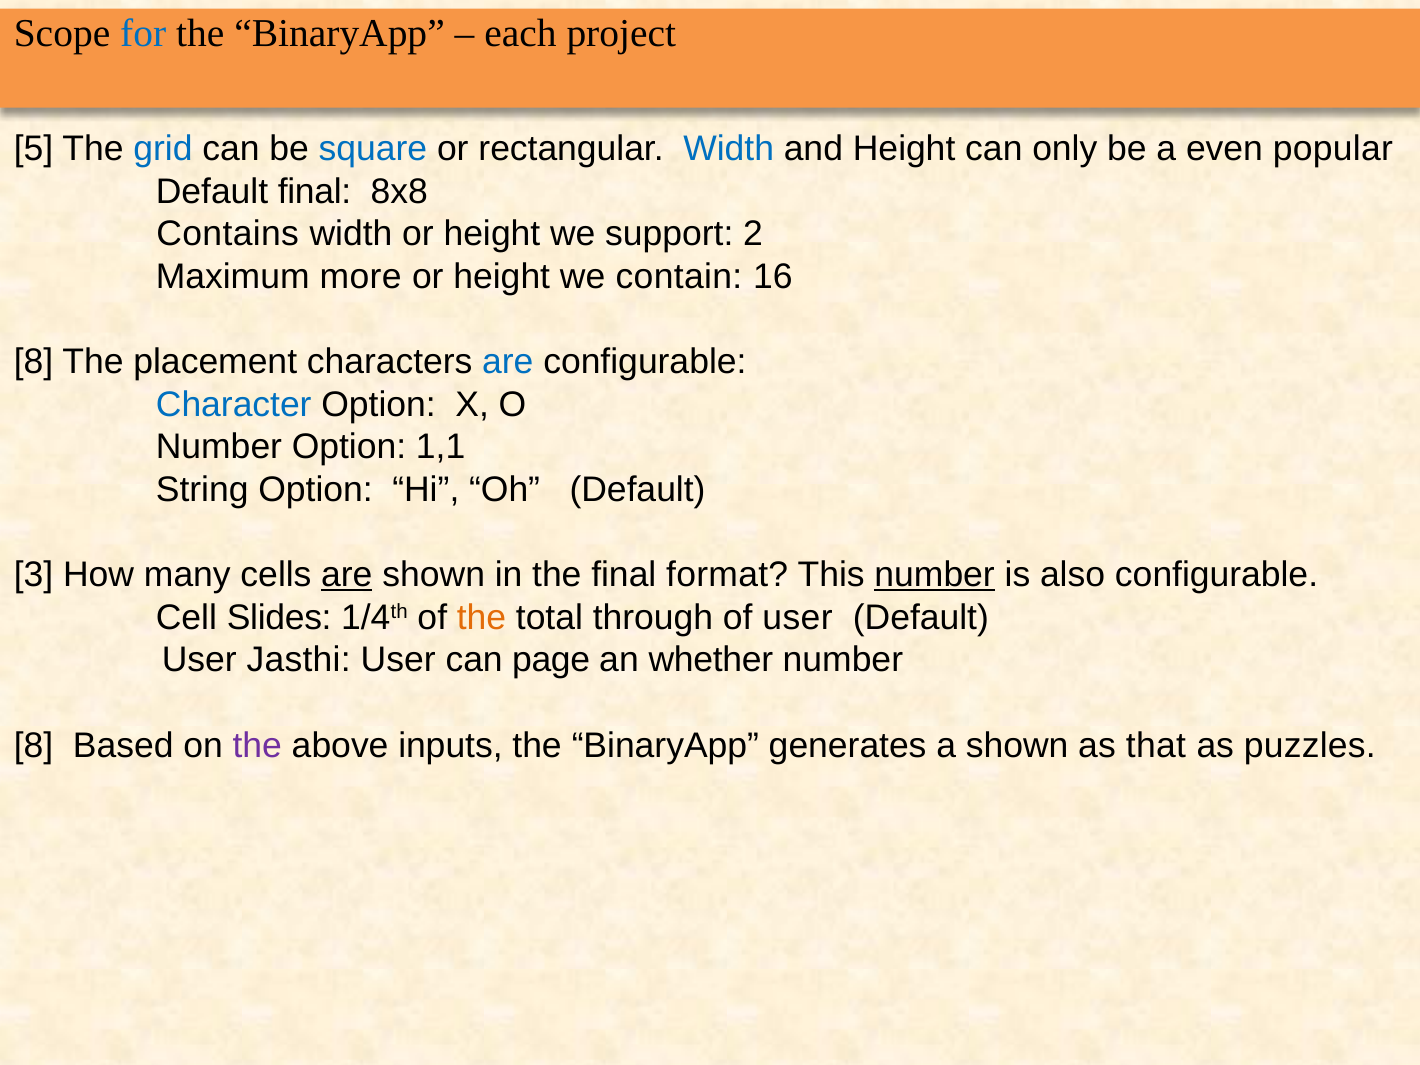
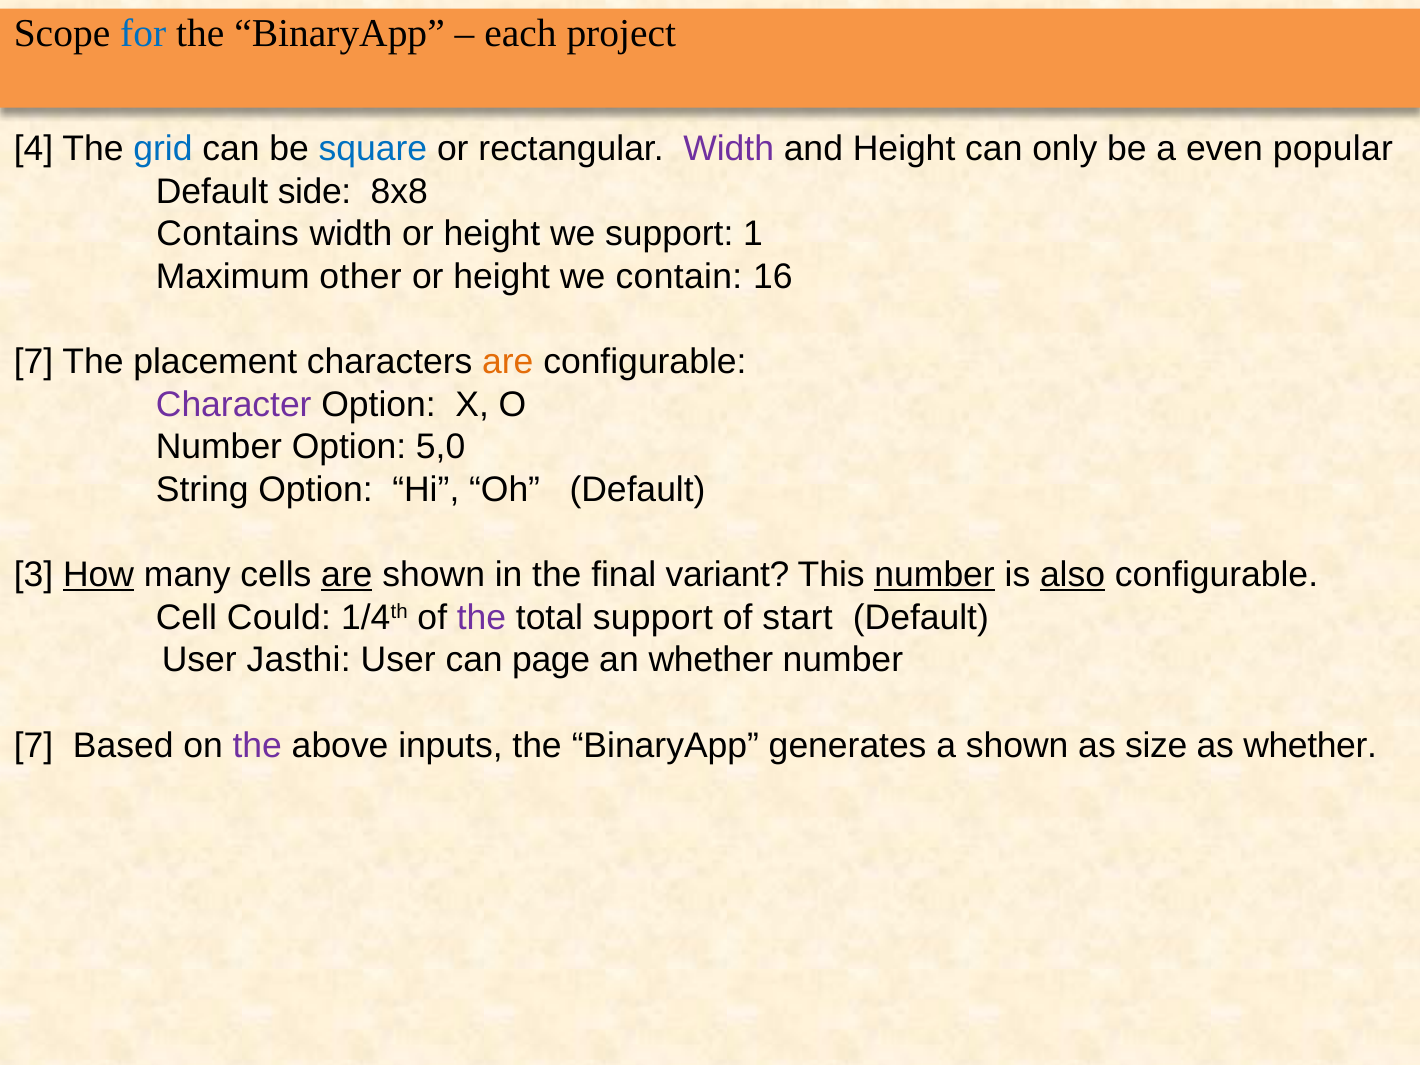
5: 5 -> 4 (34, 149)
Width colour: blue -> purple (729, 149)
Default final: final -> side (315, 192)
2: 2 -> 1 (753, 234)
more: more -> other (361, 277)
8: 8 -> 7 (34, 362)
are colour: blue -> orange (508, 362)
Character colour: blue -> purple (234, 405)
1,1: 1,1 -> 5,0 (441, 447)
How underline: none -> present (99, 575)
format: format -> variant (728, 575)
also underline: none -> present (1073, 575)
Slides: Slides -> Could (279, 618)
the colour: orange -> purple (482, 618)
total through: through -> support (653, 618)
of user: user -> start (798, 618)
8: 8 -> 7 (34, 745)
that: that -> size (1156, 745)
as puzzles: puzzles -> whether (1310, 745)
